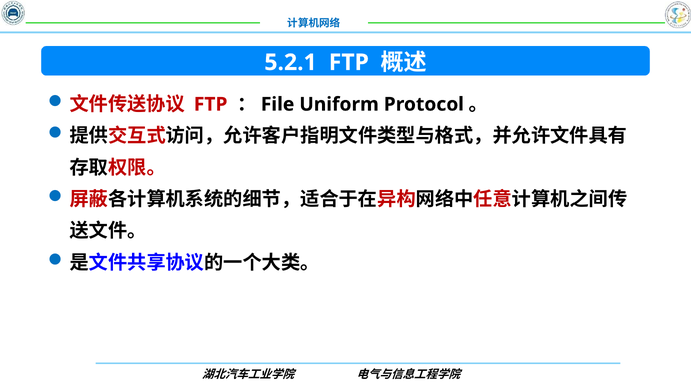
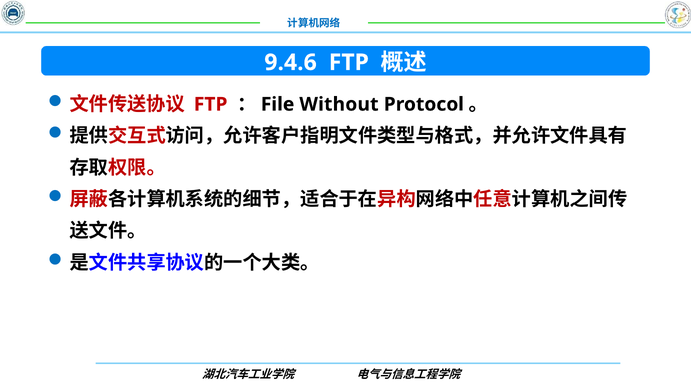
5.2.1: 5.2.1 -> 9.4.6 (291, 62)
Uniform: Uniform -> Without (339, 104)
